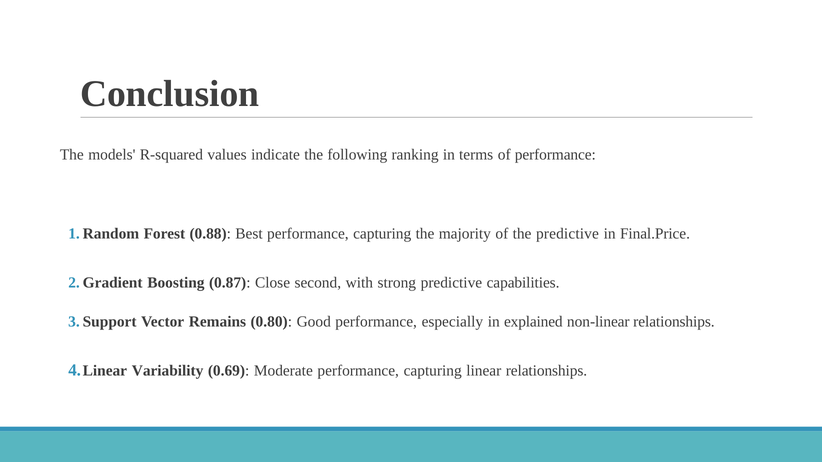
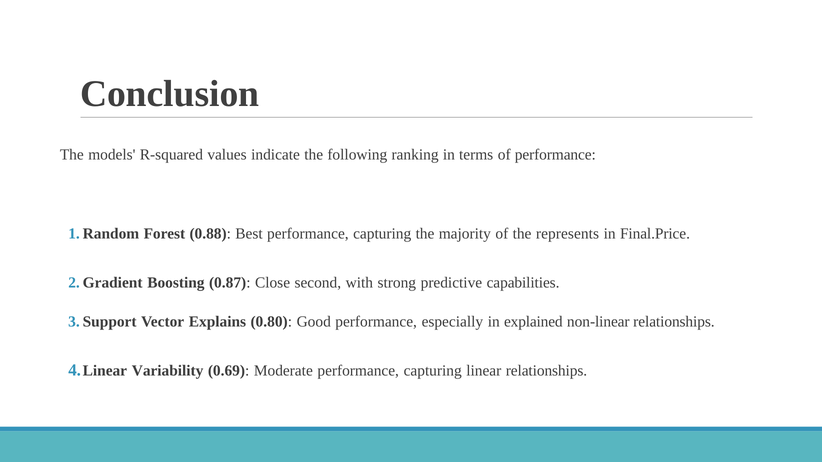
the predictive: predictive -> represents (568, 234)
Remains: Remains -> Explains (217, 322)
